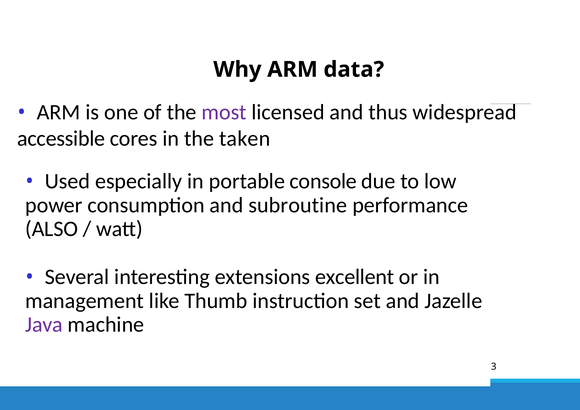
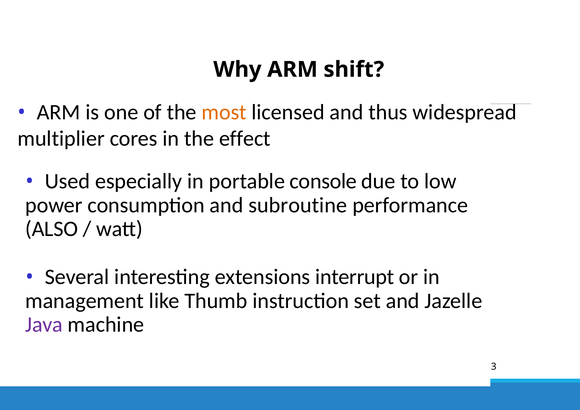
data: data -> shift (354, 69)
most colour: purple -> orange (224, 112)
accessible: accessible -> multiplier (61, 139)
taken: taken -> effect (245, 139)
excellent: excellent -> interrupt (355, 277)
